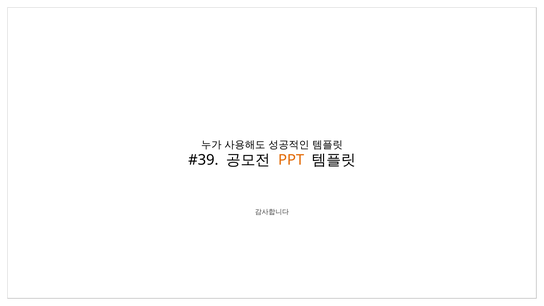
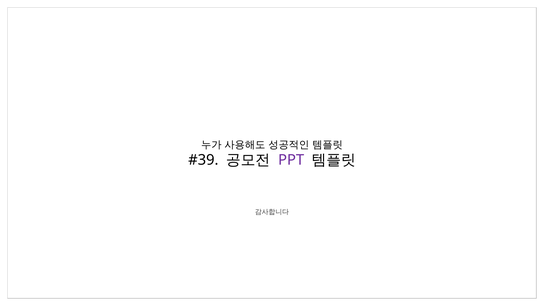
PPT colour: orange -> purple (291, 160)
